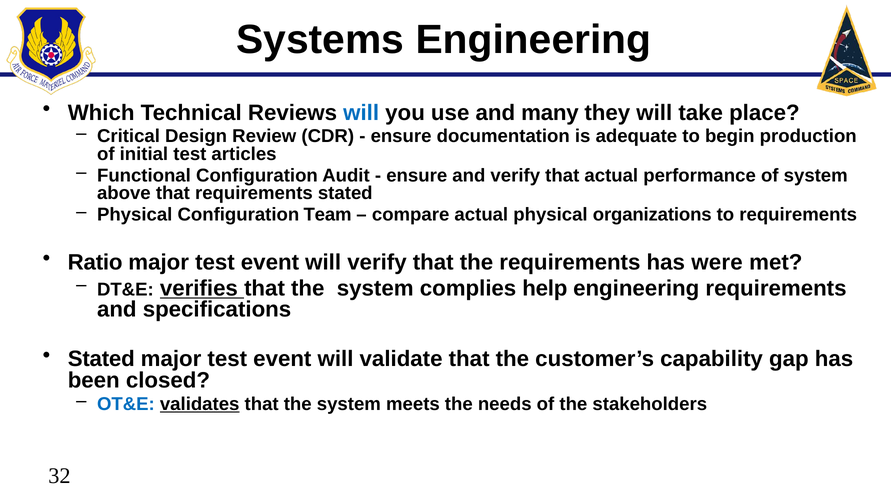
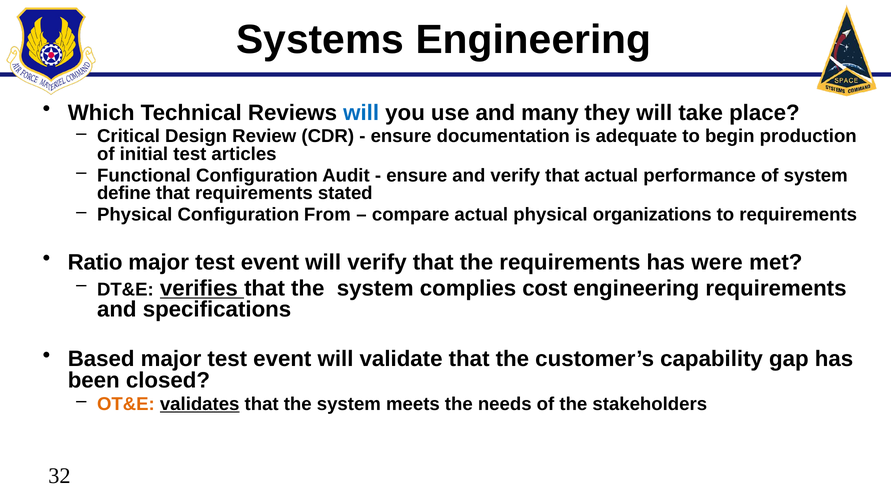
above: above -> define (124, 193)
Team: Team -> From (327, 215)
help: help -> cost (545, 288)
Stated: Stated -> Based (101, 359)
OT&E colour: blue -> orange (126, 404)
